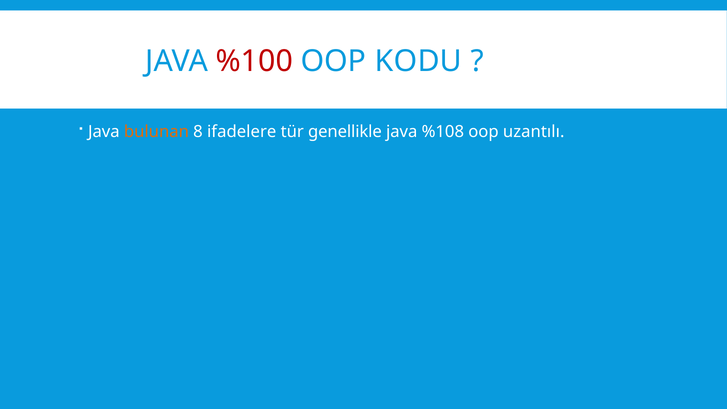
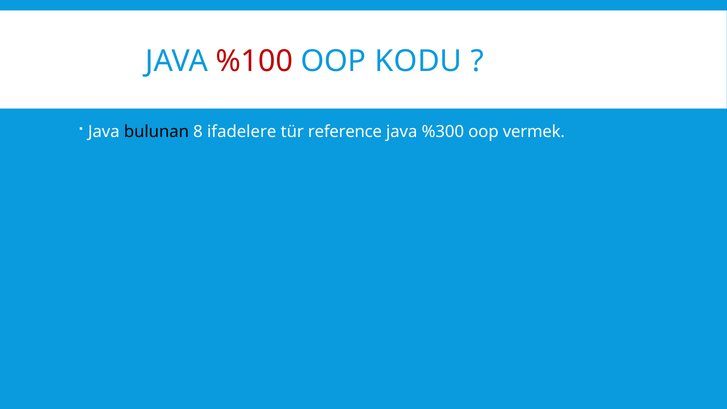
bulunan colour: orange -> black (156, 132)
genellikle: genellikle -> reference (345, 132)
%108: %108 -> %300 (443, 132)
uzantılı: uzantılı -> vermek (534, 132)
